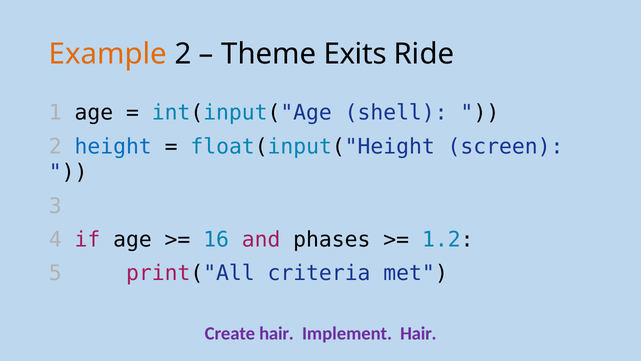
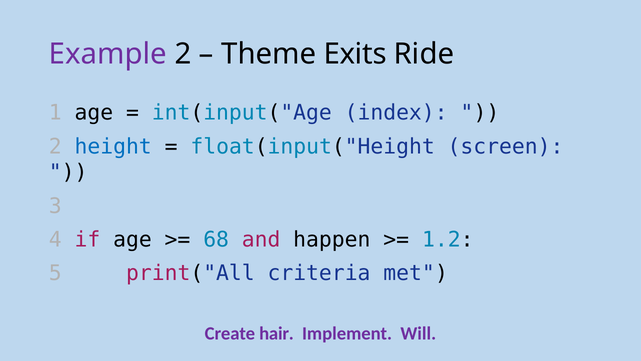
Example colour: orange -> purple (108, 54)
shell: shell -> index (396, 113)
16: 16 -> 68 (216, 239)
phases: phases -> happen (332, 239)
Implement Hair: Hair -> Will (418, 333)
